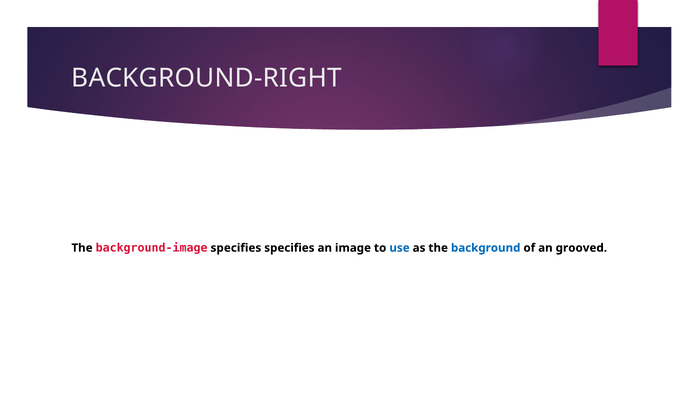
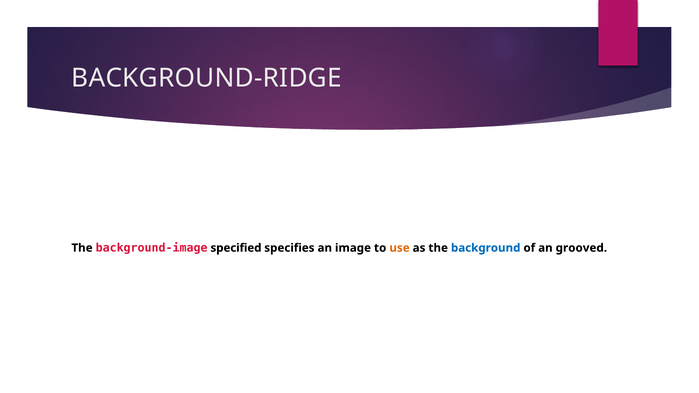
BACKGROUND-RIGHT: BACKGROUND-RIGHT -> BACKGROUND-RIDGE (207, 78)
background-image specifies: specifies -> specified (236, 248)
use colour: blue -> orange (399, 248)
